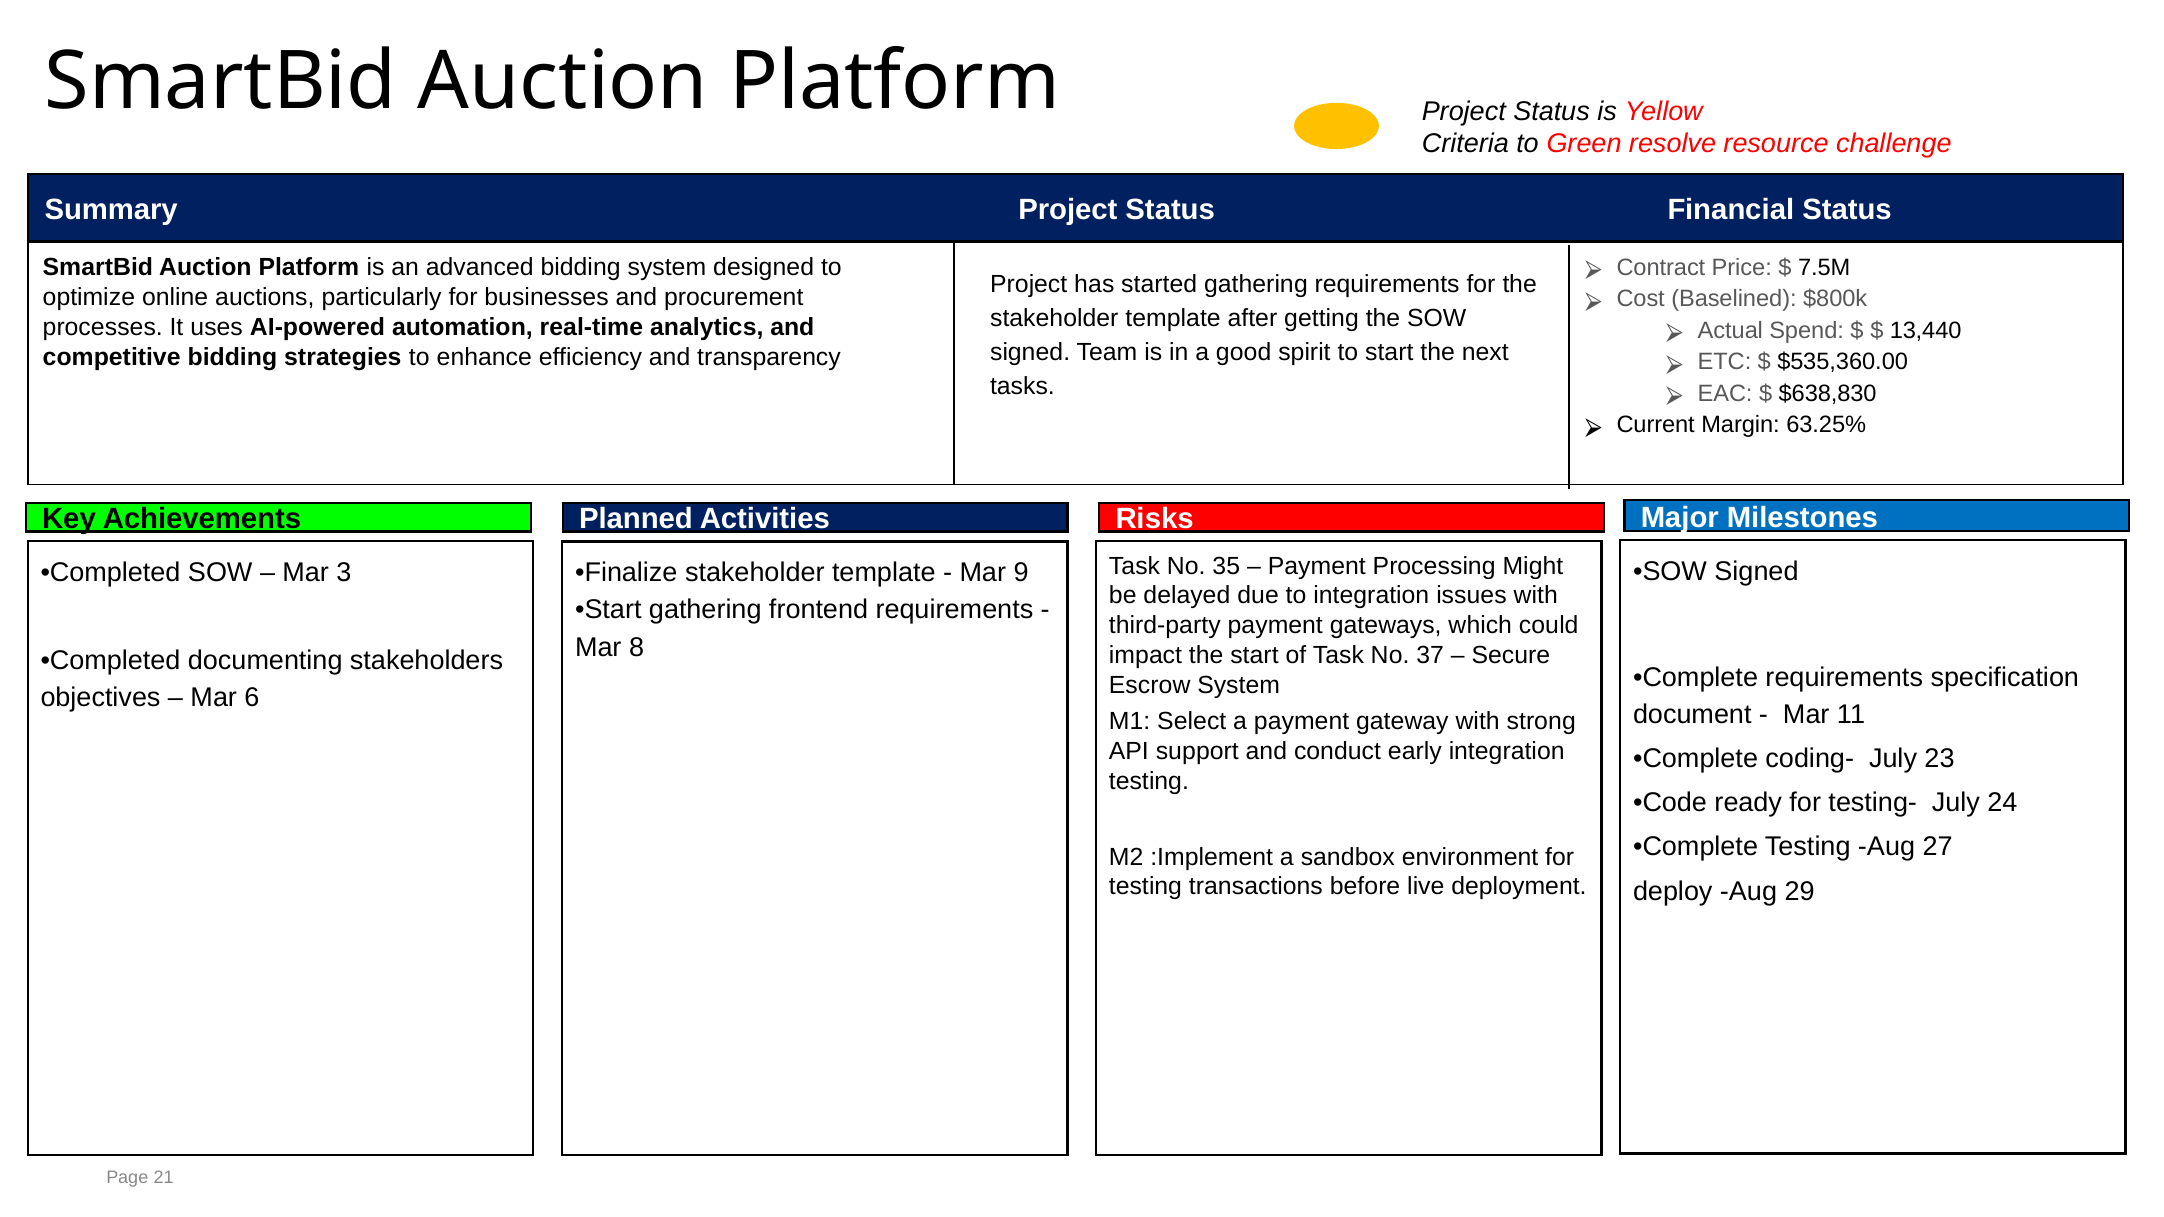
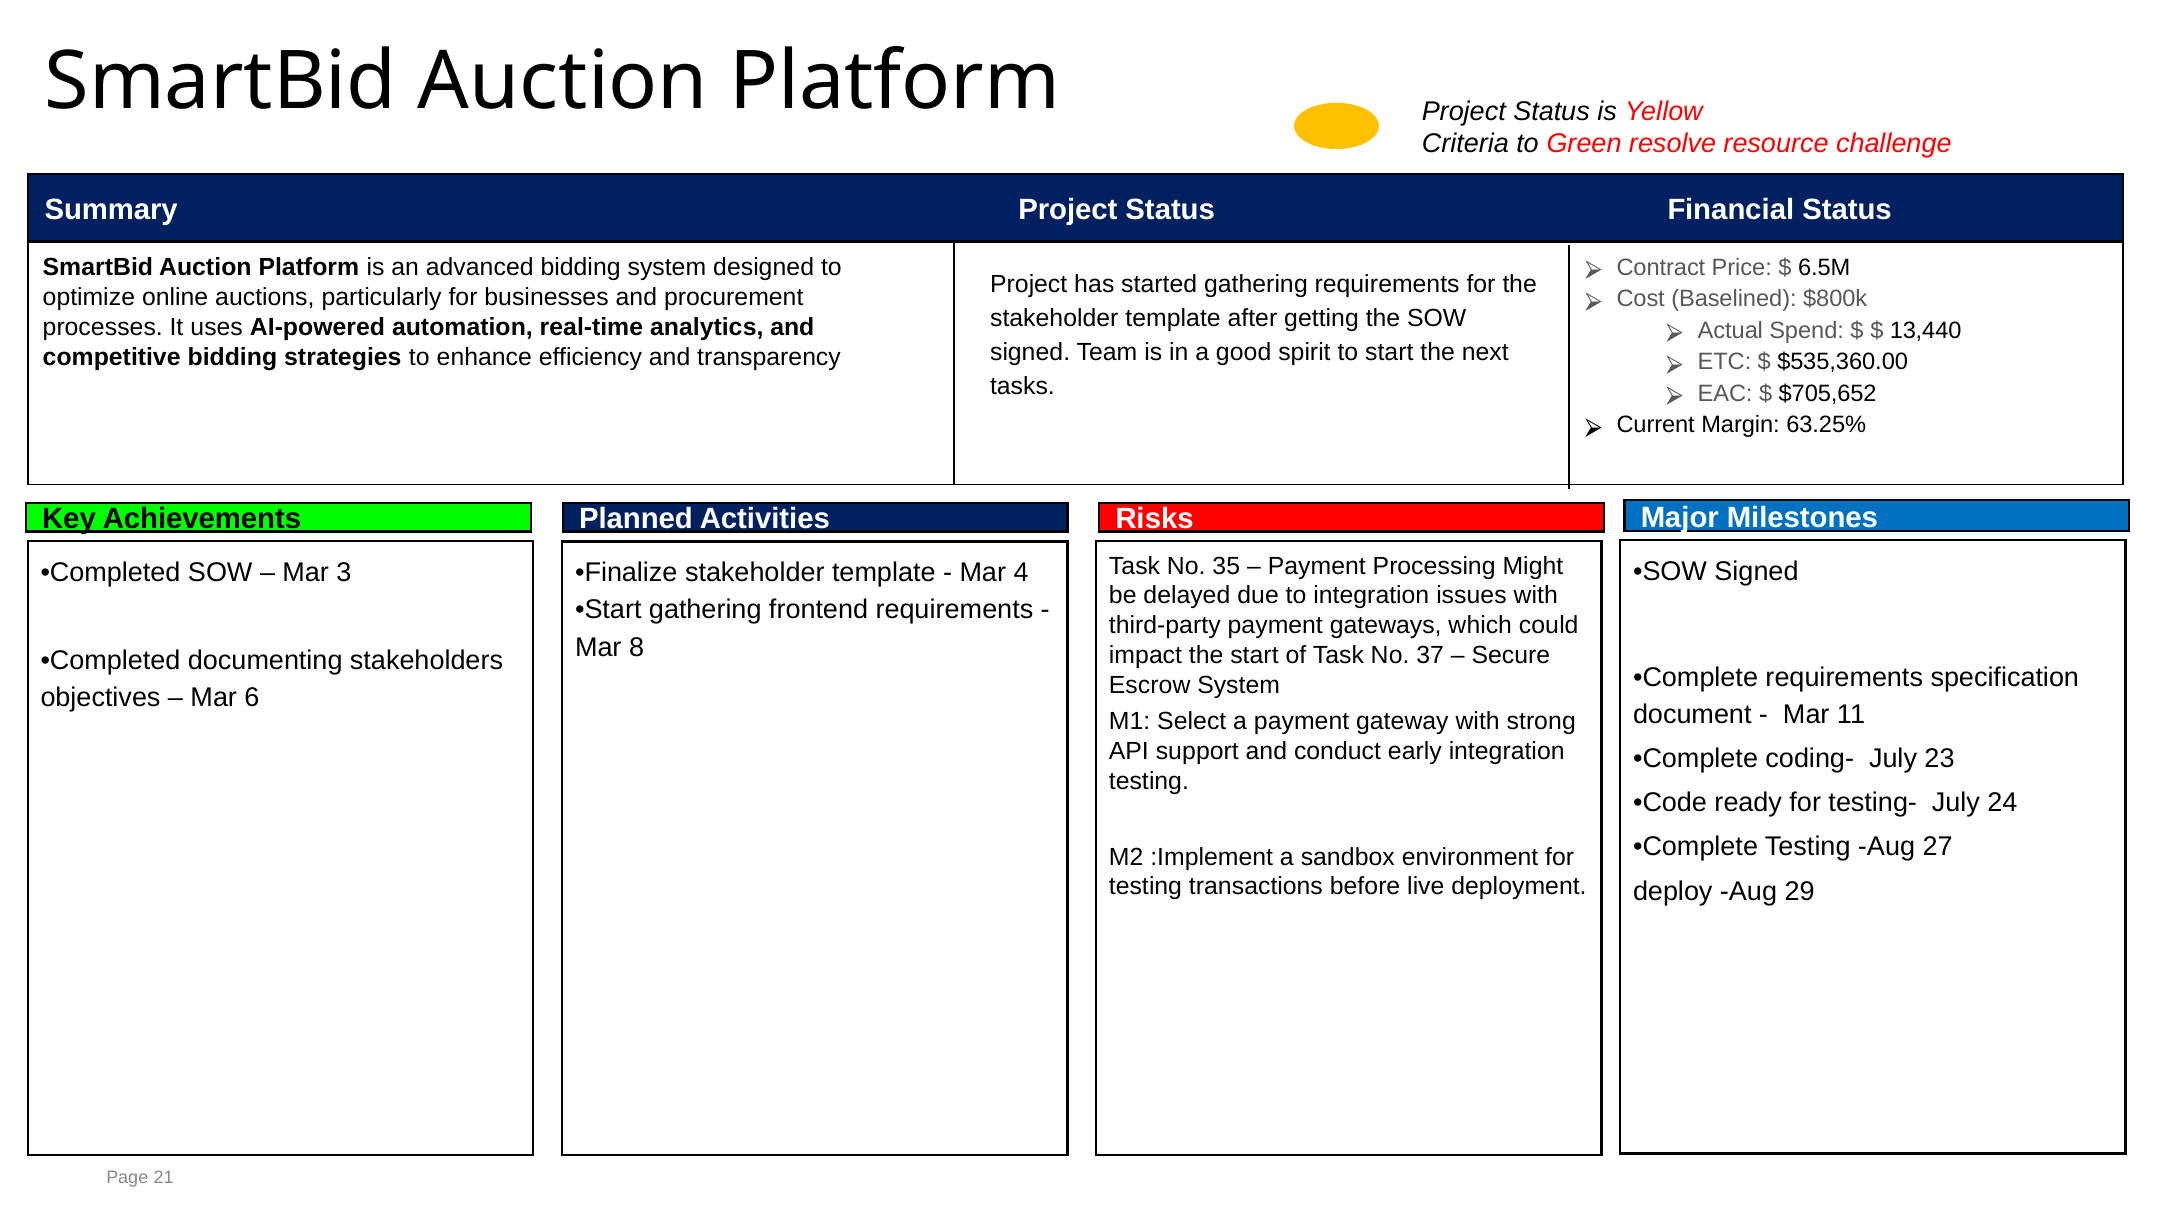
7.5M: 7.5M -> 6.5M (1824, 267)
$638,830: $638,830 -> $705,652 (1828, 393)
9: 9 -> 4 (1021, 573)
